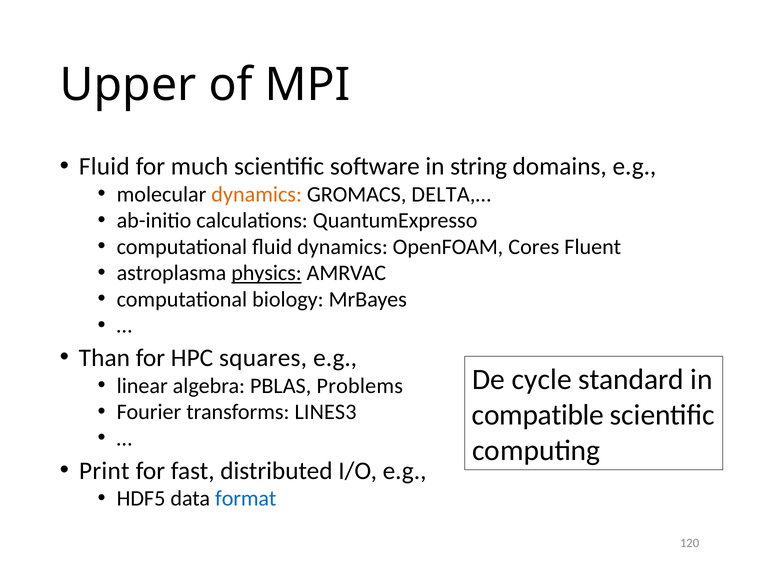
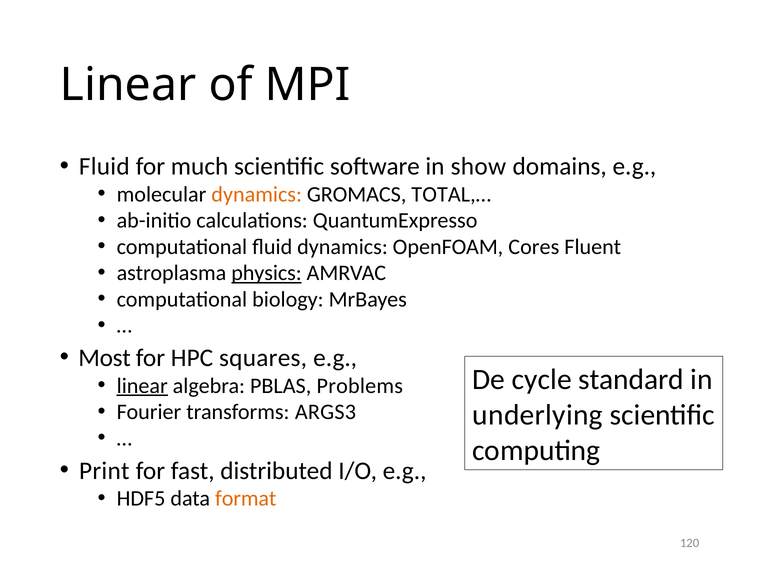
Upper: Upper -> Linear (128, 85)
string: string -> show (478, 167)
DELTA,…: DELTA,… -> TOTAL,… (451, 195)
Than: Than -> Most (105, 358)
linear underline: none -> present (142, 386)
LINES3: LINES3 -> ARGS3 (325, 412)
compatible: compatible -> underlying (538, 415)
format colour: blue -> orange (246, 499)
